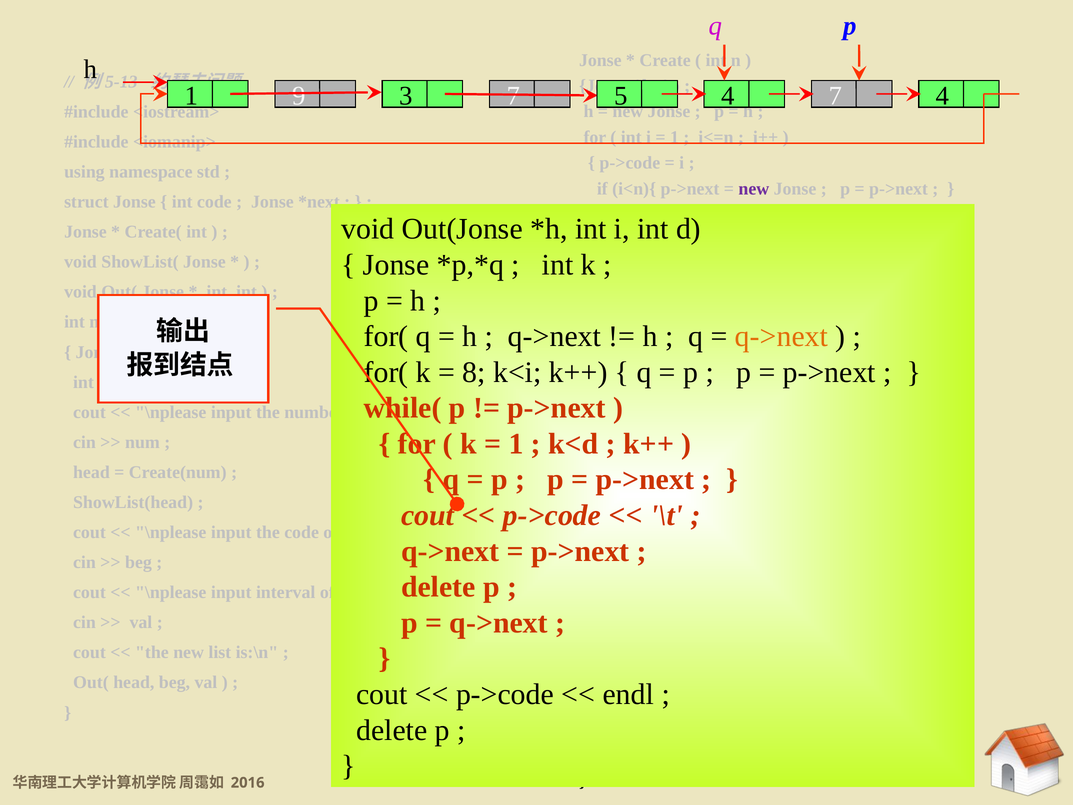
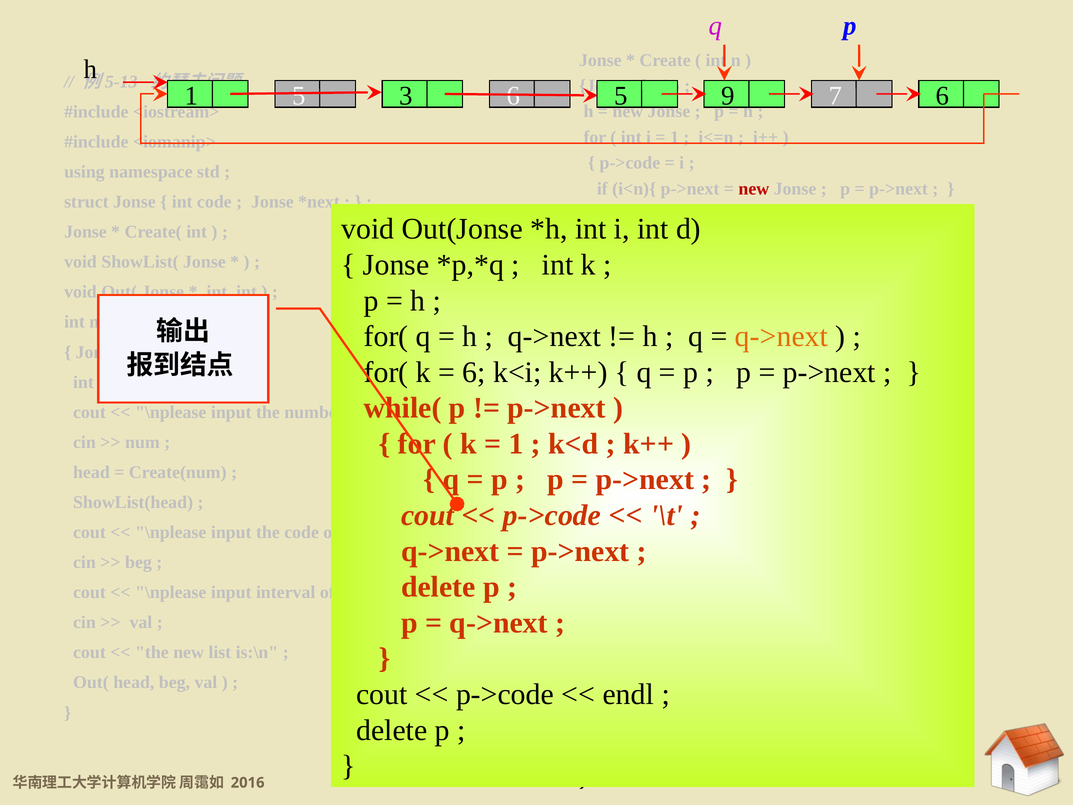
1 9: 9 -> 5 (299, 96)
3 7: 7 -> 6 (513, 96)
4: 4 -> 9 (728, 96)
7 4: 4 -> 6 (943, 96)
new colour: purple -> red (754, 189)
8: 8 -> 6 (474, 372)
